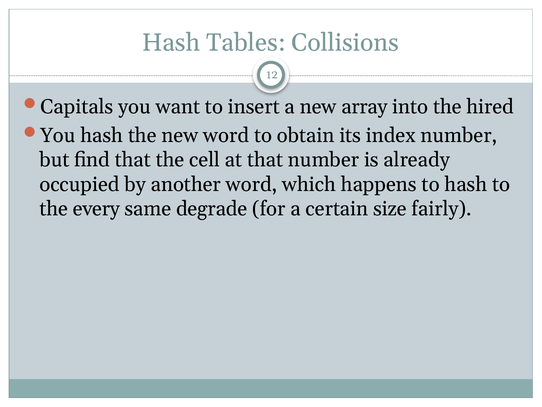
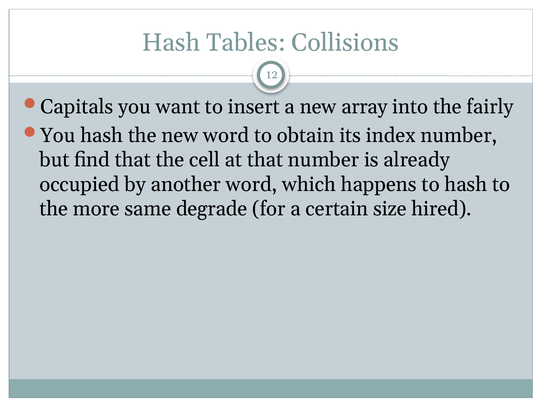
hired: hired -> fairly (490, 107)
every: every -> more (96, 209)
fairly: fairly -> hired (442, 209)
